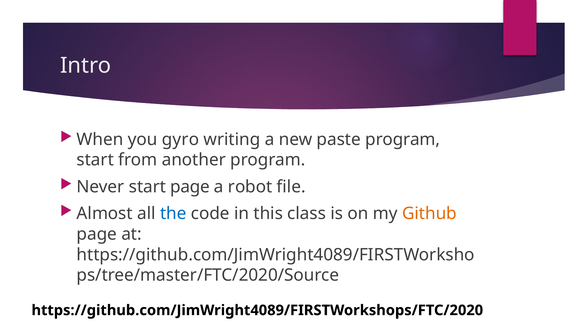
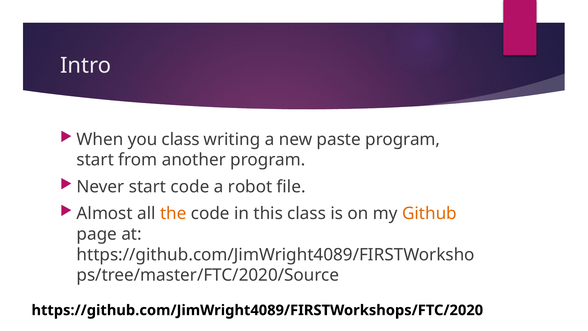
you gyro: gyro -> class (181, 139)
start page: page -> code (190, 187)
the colour: blue -> orange (173, 213)
